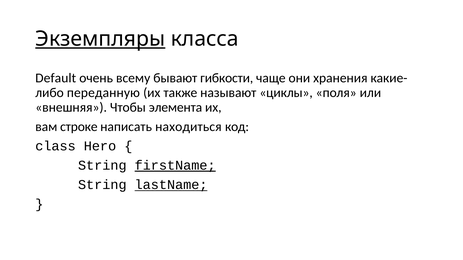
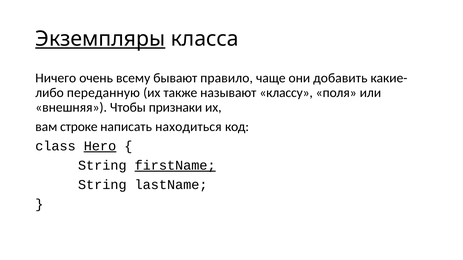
Default: Default -> Ничего (56, 78)
гибкости: гибкости -> правило (227, 78)
хранения: хранения -> добавить (340, 78)
циклы: циклы -> классу (286, 93)
элемента: элемента -> признаки (176, 107)
Hero underline: none -> present (100, 146)
lastName underline: present -> none (171, 185)
